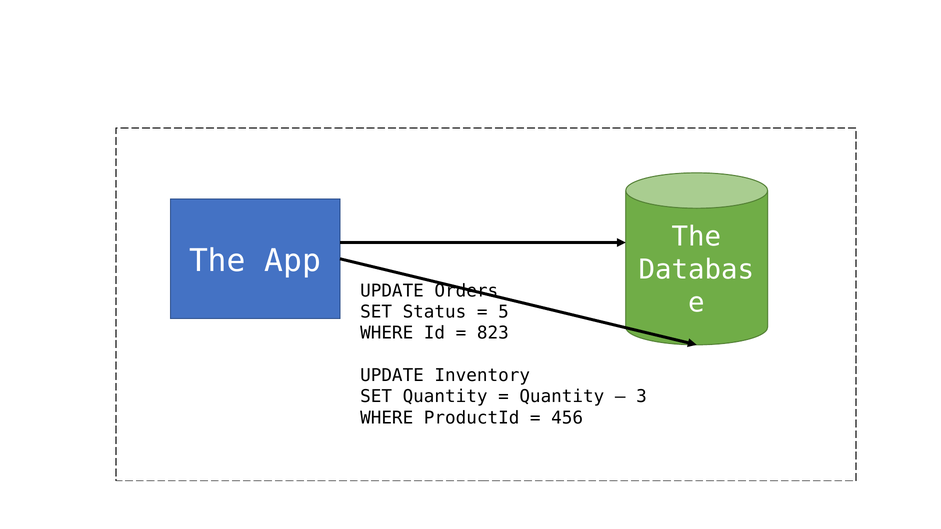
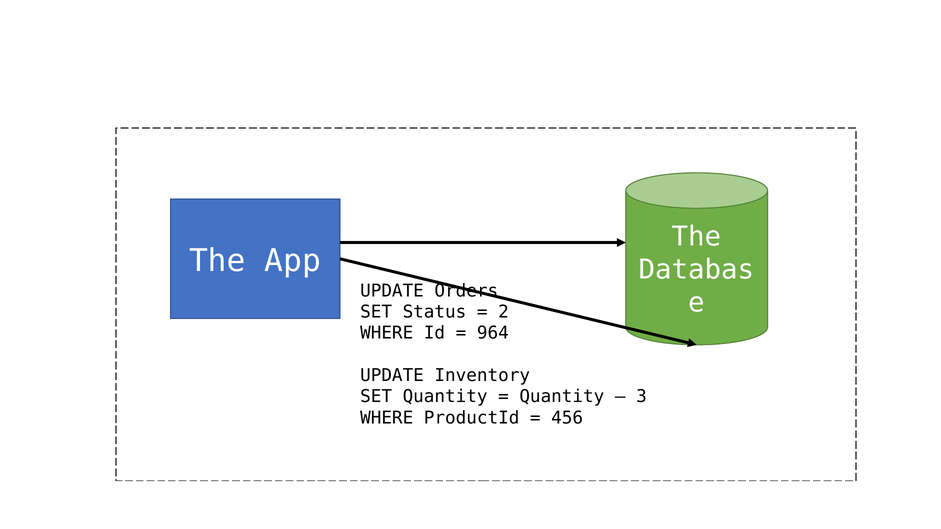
5: 5 -> 2 (503, 312)
823: 823 -> 964 (493, 333)
